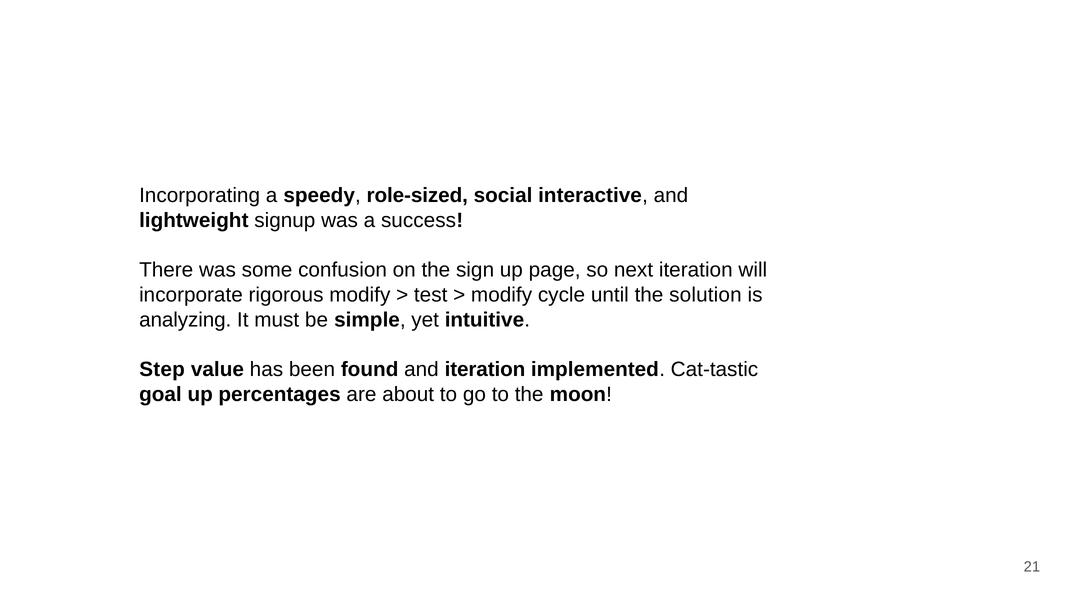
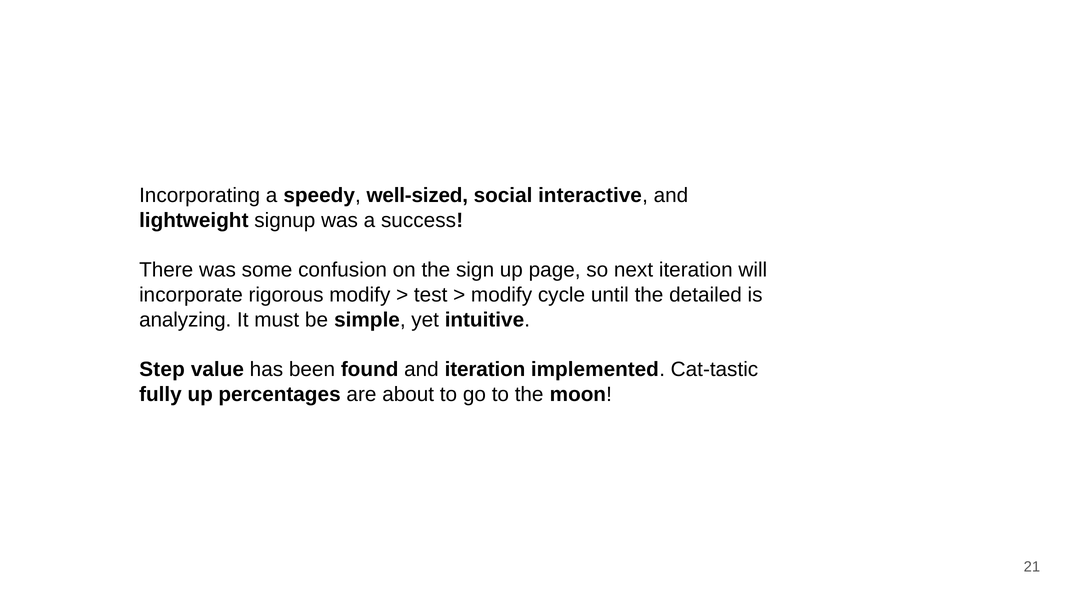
role-sized: role-sized -> well-sized (417, 196)
solution: solution -> detailed (706, 295)
goal: goal -> fully (160, 394)
